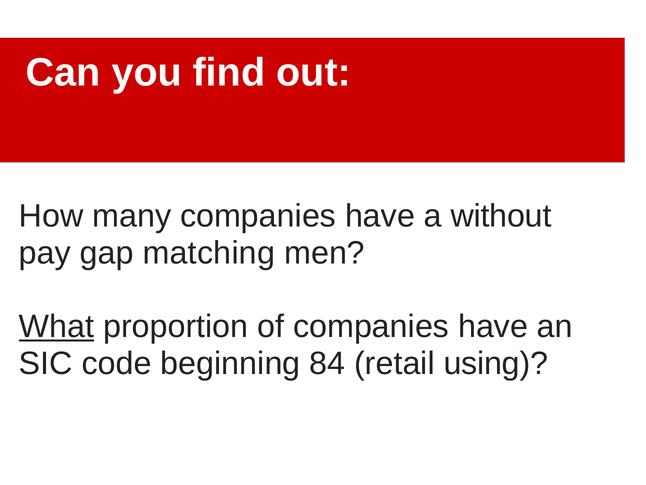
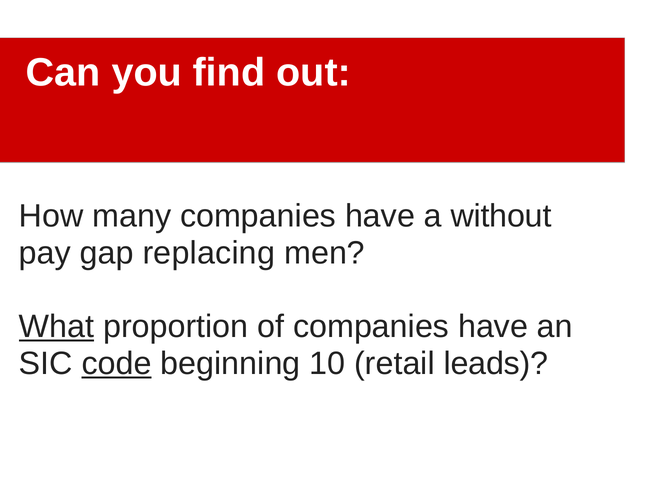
matching: matching -> replacing (209, 253)
code underline: none -> present (117, 363)
84: 84 -> 10 (327, 363)
using: using -> leads (496, 363)
